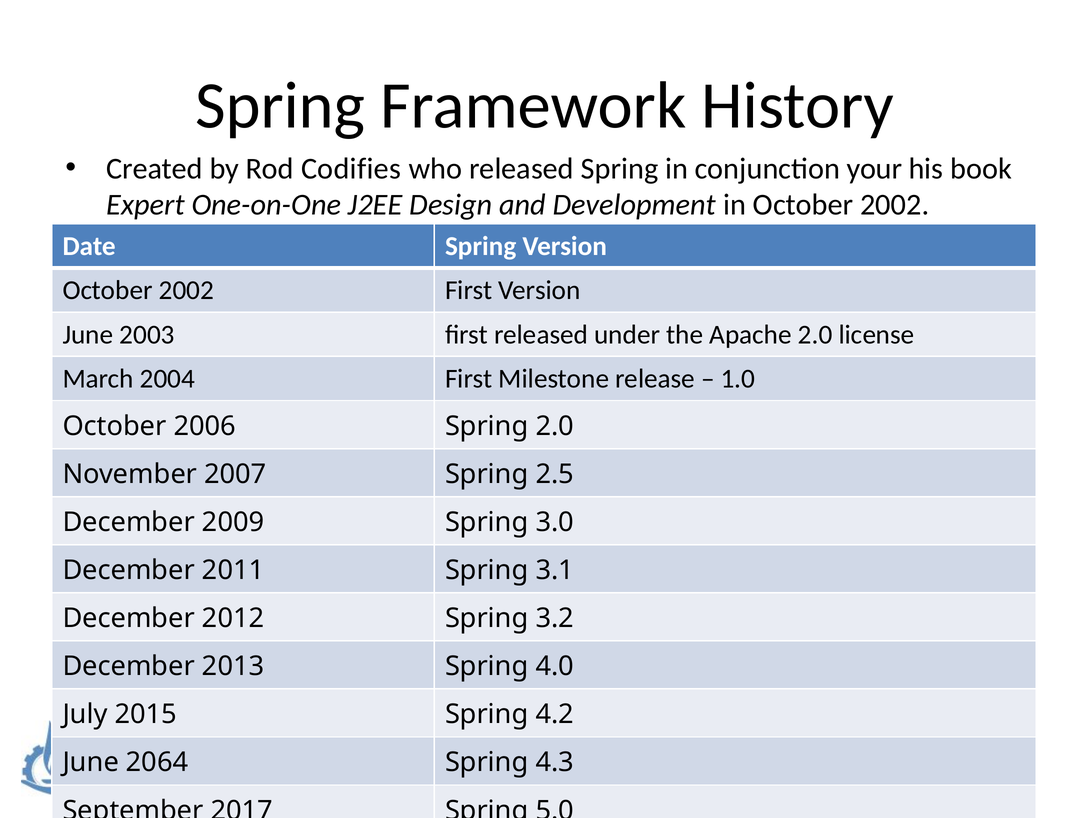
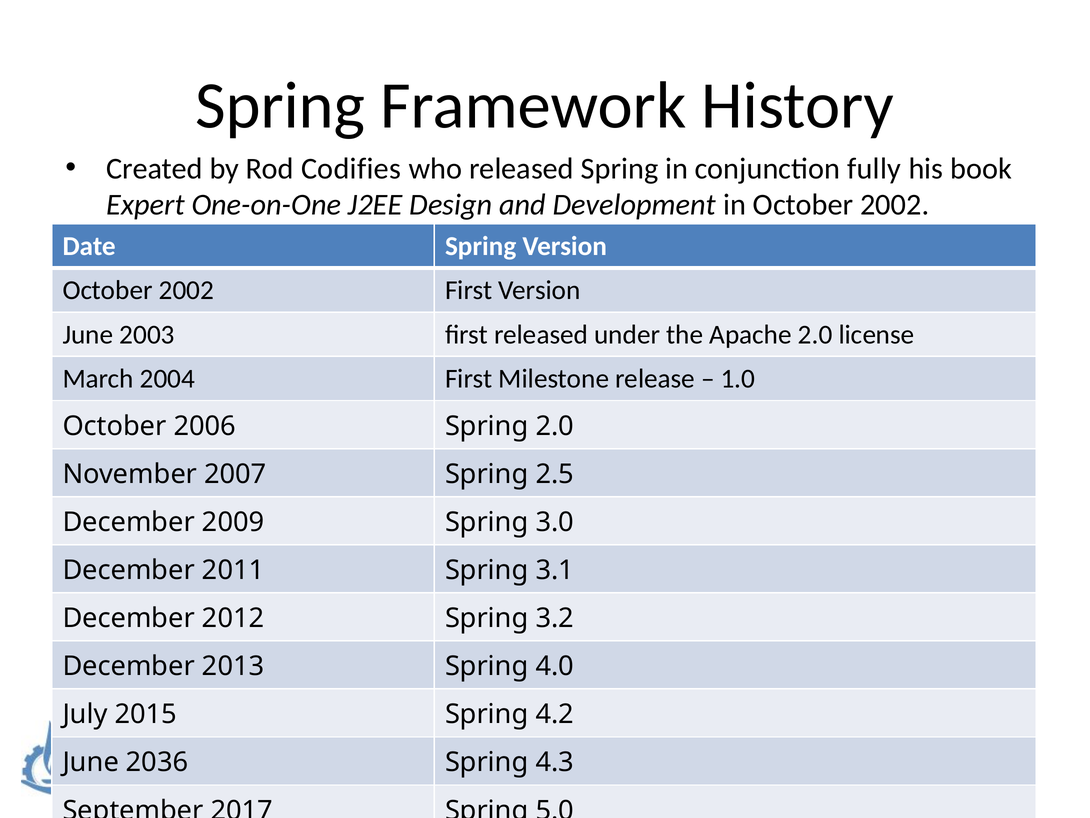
your: your -> fully (874, 168)
2064: 2064 -> 2036 (157, 762)
